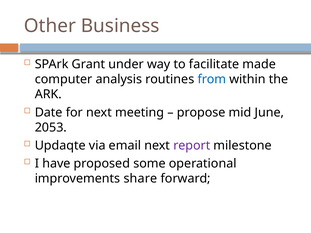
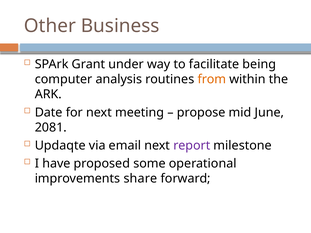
made: made -> being (259, 64)
from colour: blue -> orange (212, 79)
2053: 2053 -> 2081 (51, 128)
